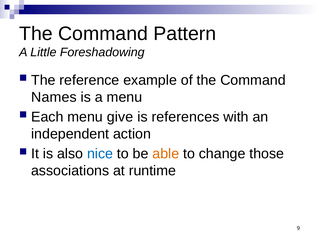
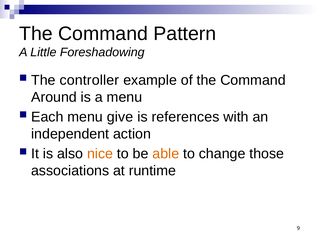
reference: reference -> controller (89, 80)
Names: Names -> Around (54, 97)
nice colour: blue -> orange (100, 154)
